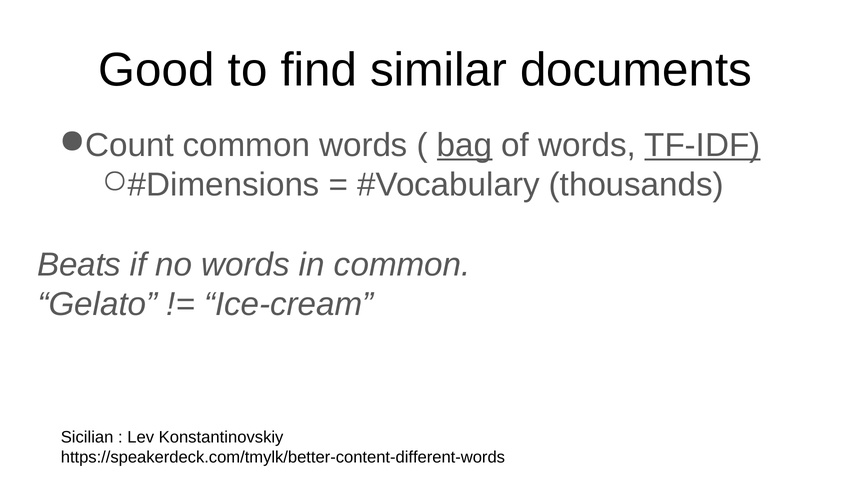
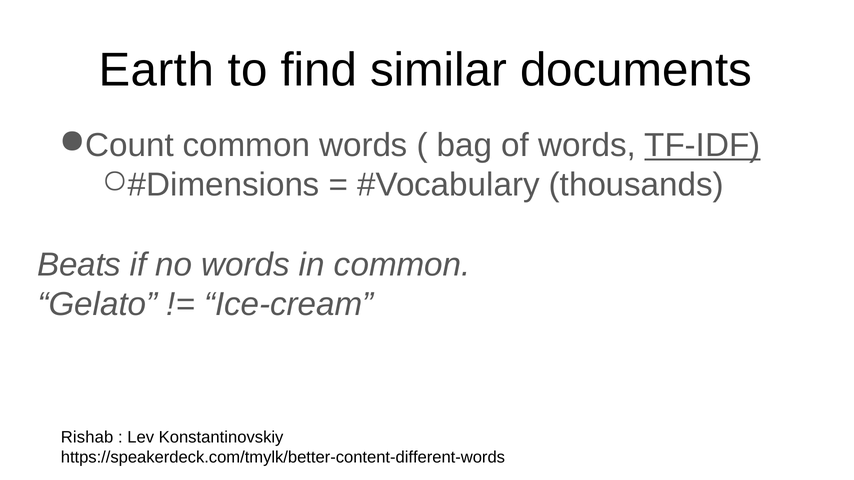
Good: Good -> Earth (156, 70)
bag underline: present -> none (465, 145)
Sicilian: Sicilian -> Rishab (87, 438)
